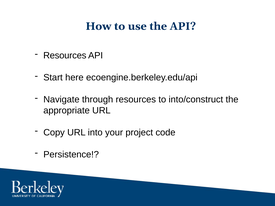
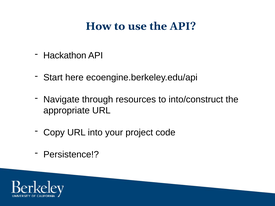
Resources: Resources -> Hackathon (65, 56)
